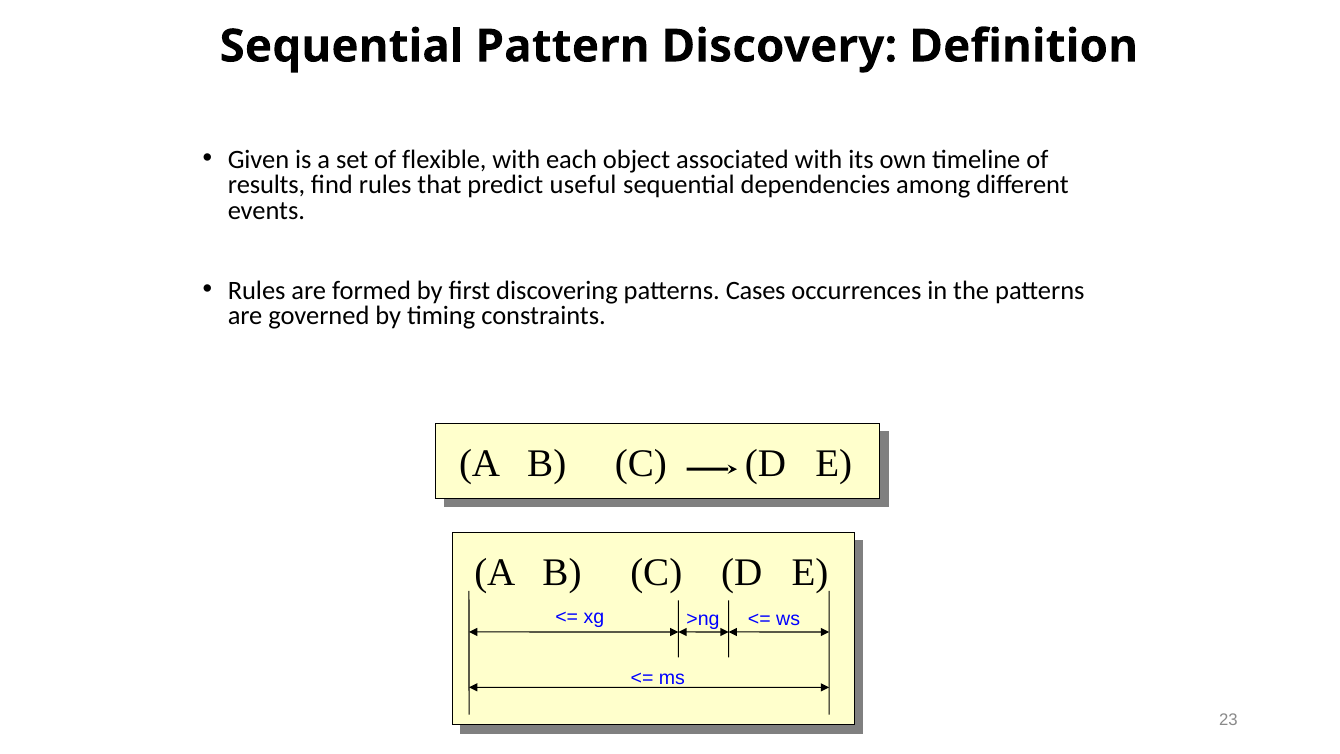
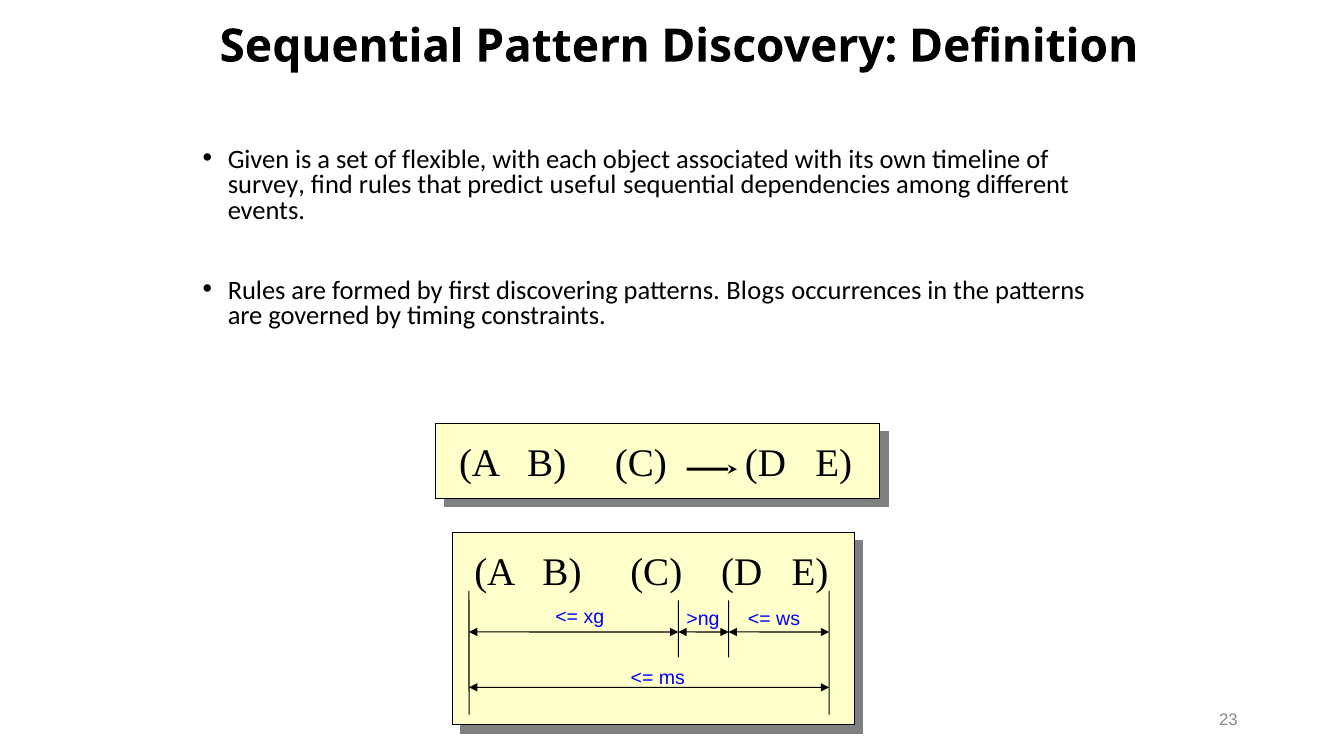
results: results -> survey (266, 185)
Cases: Cases -> Blogs (755, 290)
